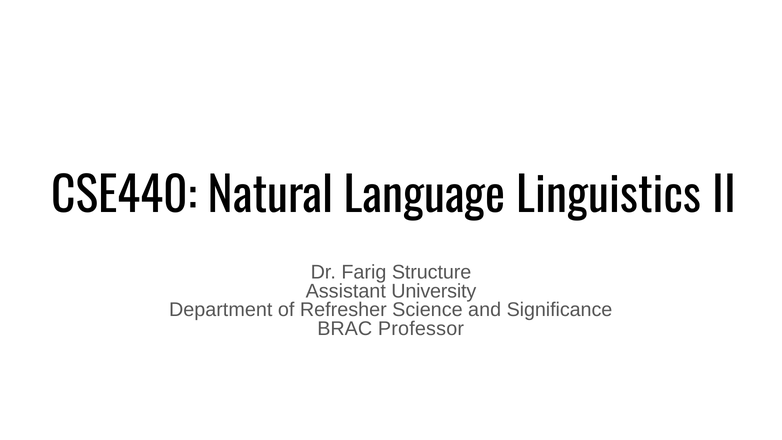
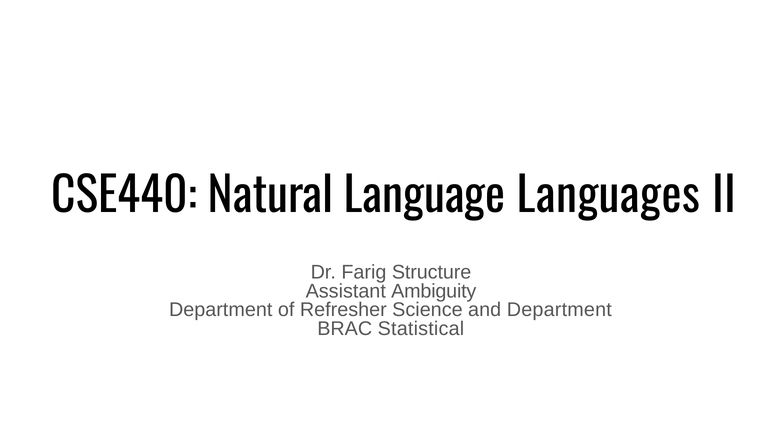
Linguistics: Linguistics -> Languages (608, 196)
University: University -> Ambiguity (434, 291)
and Significance: Significance -> Department (559, 310)
Professor: Professor -> Statistical (421, 329)
